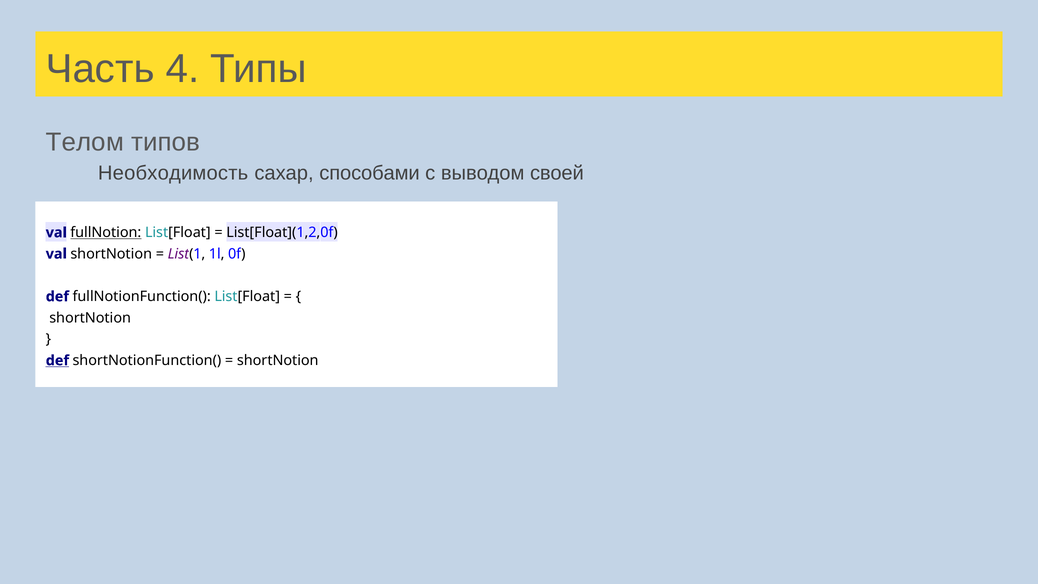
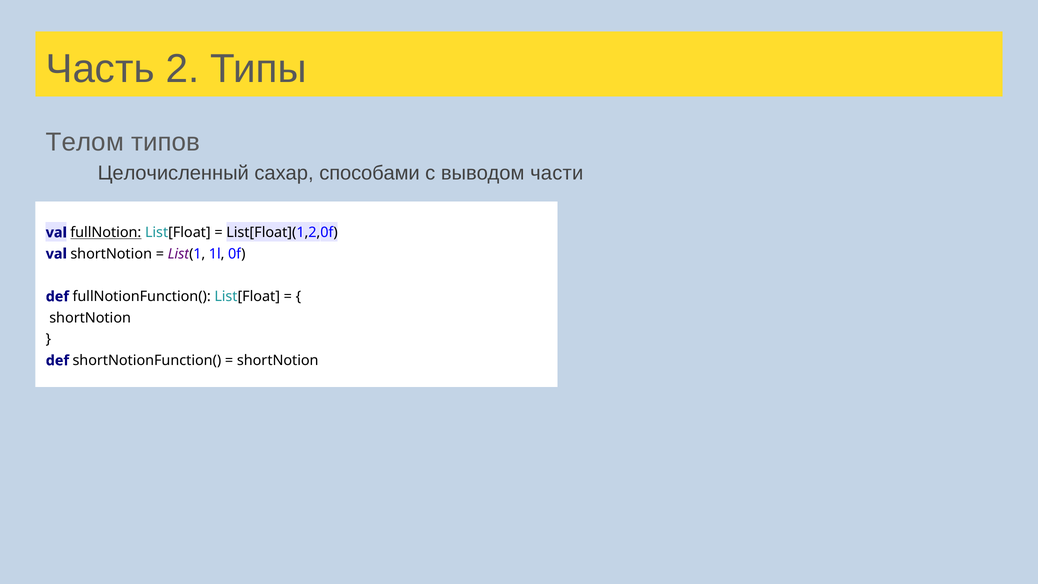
4: 4 -> 2 (183, 69)
Необходимость: Необходимость -> Целочисленный (173, 173)
своей: своей -> части (557, 173)
def underline: present -> none (57, 361)
